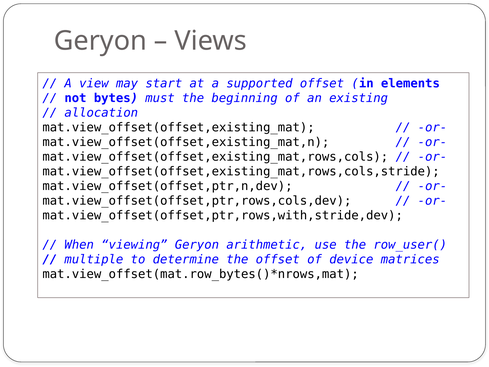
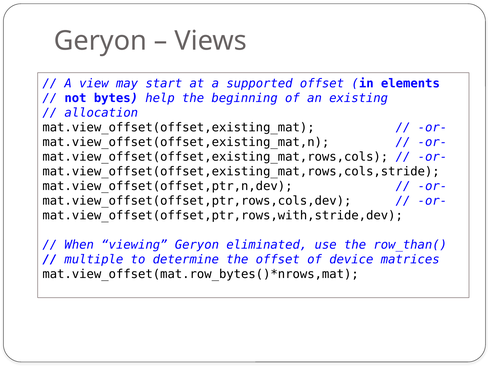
must: must -> help (160, 98)
arithmetic: arithmetic -> eliminated (267, 245)
row_user(: row_user( -> row_than( (410, 245)
